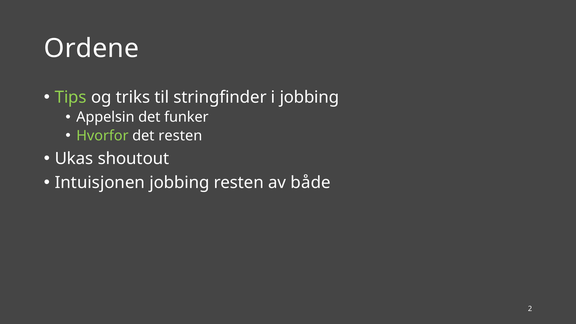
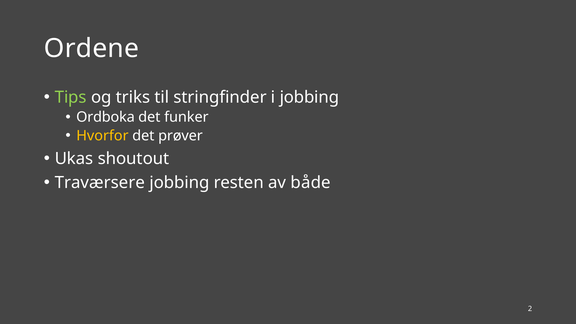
Appelsin: Appelsin -> Ordboka (105, 117)
Hvorfor colour: light green -> yellow (102, 136)
det resten: resten -> prøver (180, 136)
Intuisjonen: Intuisjonen -> Traværsere (100, 183)
